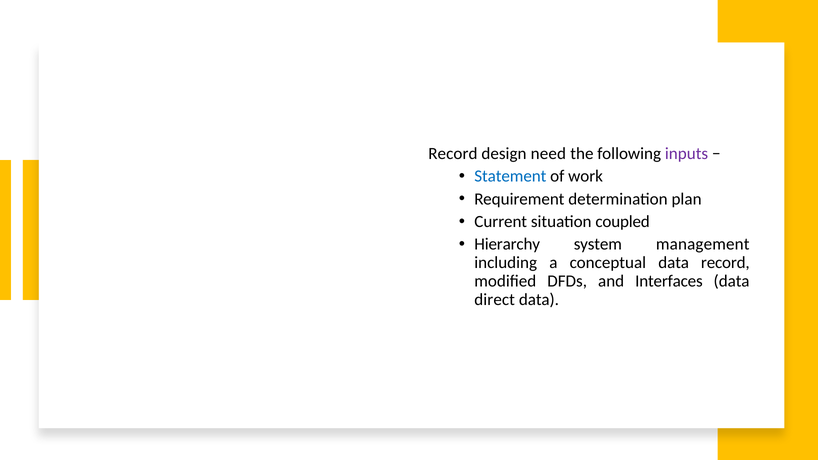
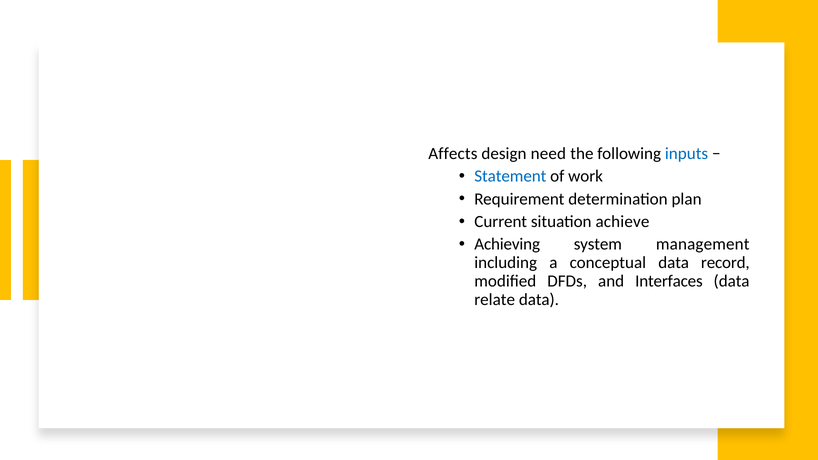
Record: Record -> Affects (453, 154)
inputs colour: purple -> blue (687, 154)
coupled: coupled -> achieve (622, 222)
Hierarchy: Hierarchy -> Achieving (507, 244)
direct: direct -> relate (495, 300)
